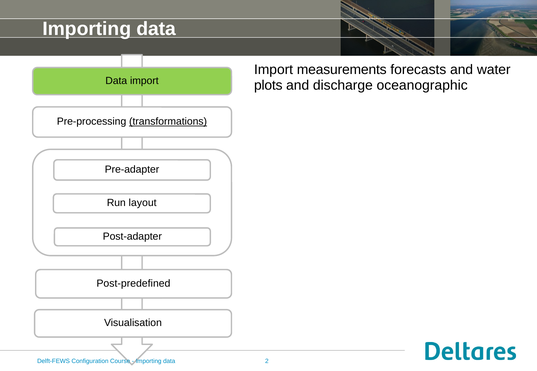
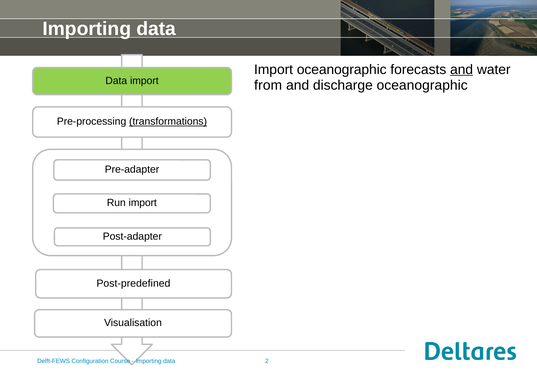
Import measurements: measurements -> oceanographic (342, 70)
and underline: none -> present (462, 70)
plots: plots -> from (268, 86)
Run layout: layout -> import (143, 203)
